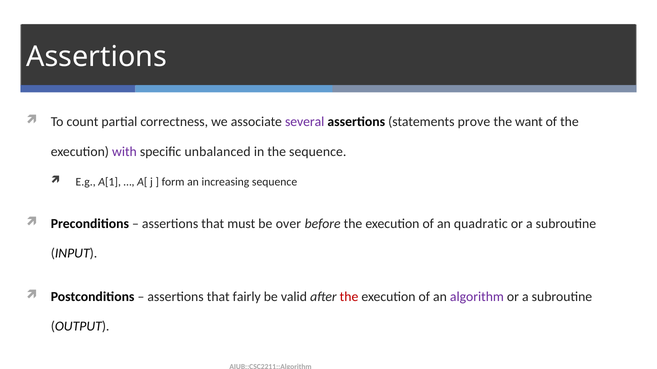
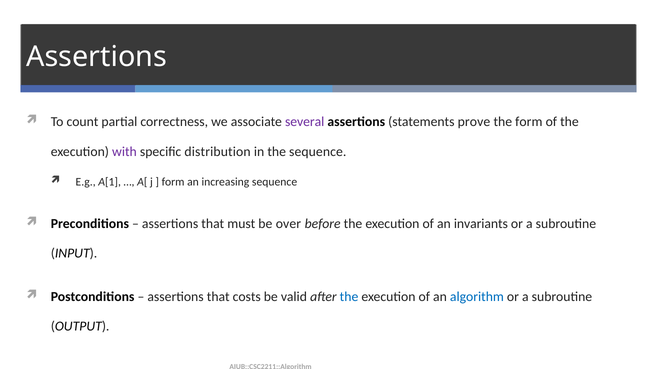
the want: want -> form (529, 122)
unbalanced: unbalanced -> distribution (218, 152)
quadratic: quadratic -> invariants (481, 224)
fairly: fairly -> costs (247, 297)
the colour: red -> blue (349, 297)
algorithm colour: purple -> blue (477, 297)
